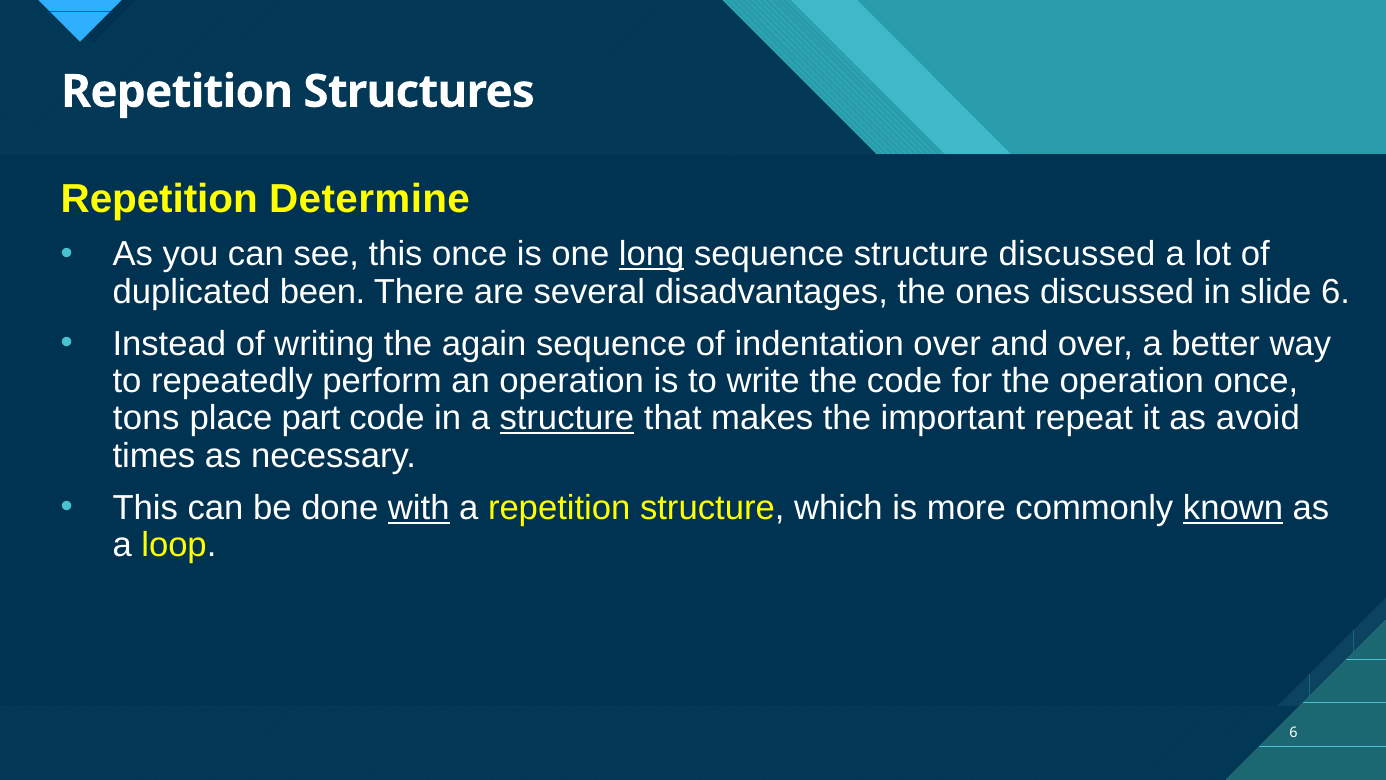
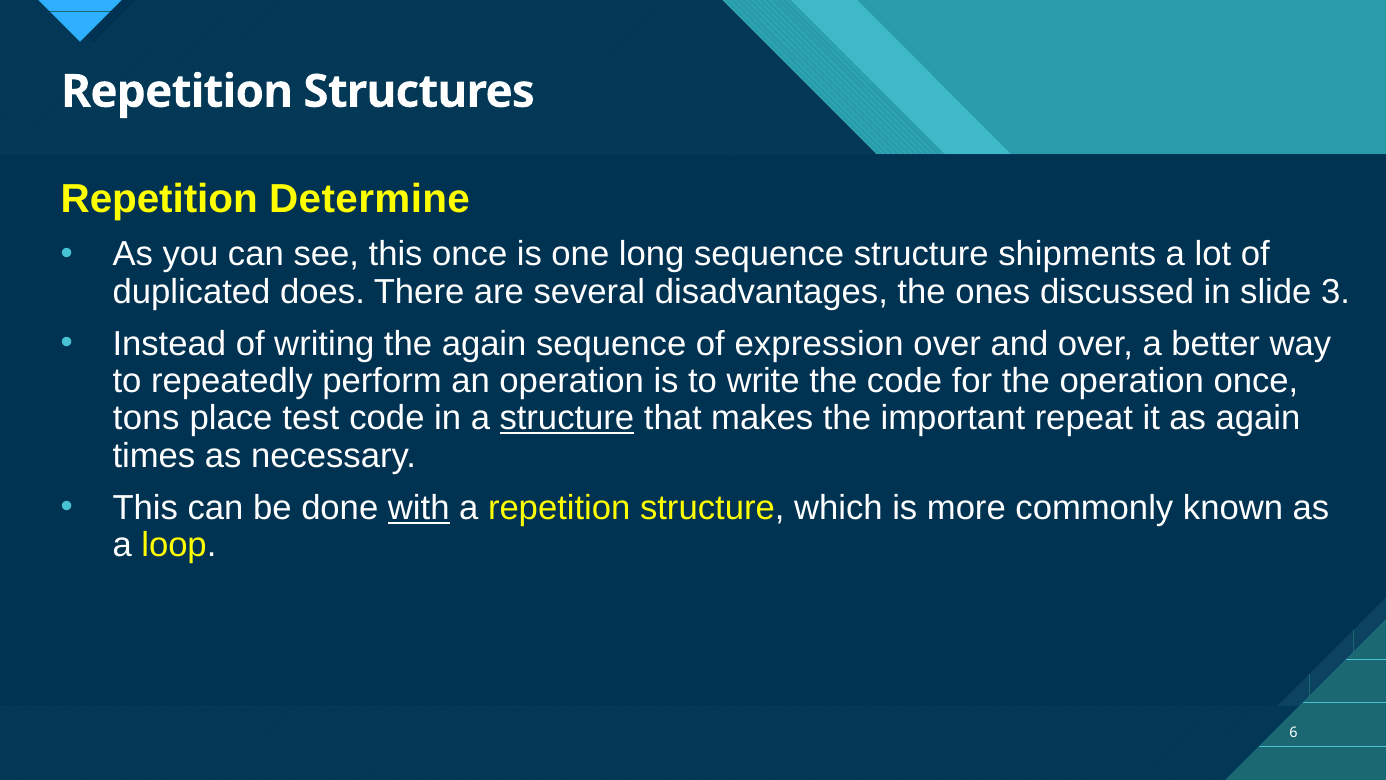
long underline: present -> none (652, 254)
structure discussed: discussed -> shipments (1077, 254)
been: been -> does (322, 292)
slide 6: 6 -> 3 (1335, 292)
indentation: indentation -> expression (819, 343)
part: part -> test (311, 418)
as avoid: avoid -> again (1258, 418)
known underline: present -> none (1233, 508)
